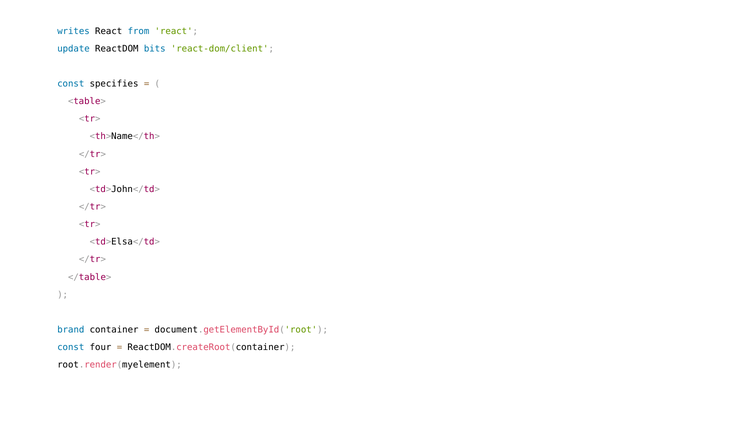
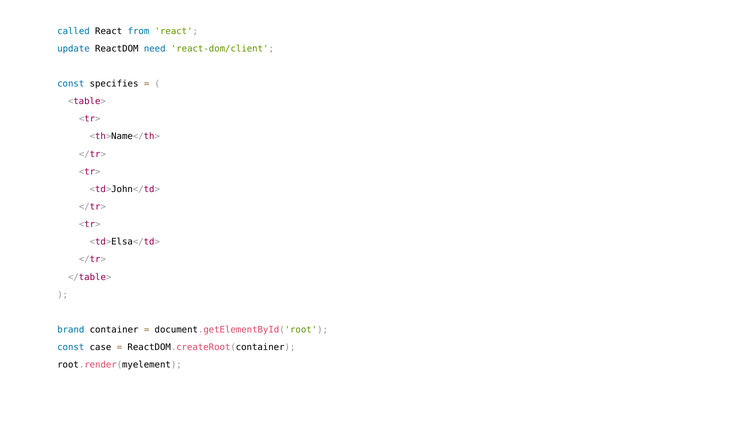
writes: writes -> called (73, 31)
bits: bits -> need (155, 49)
four: four -> case (100, 347)
